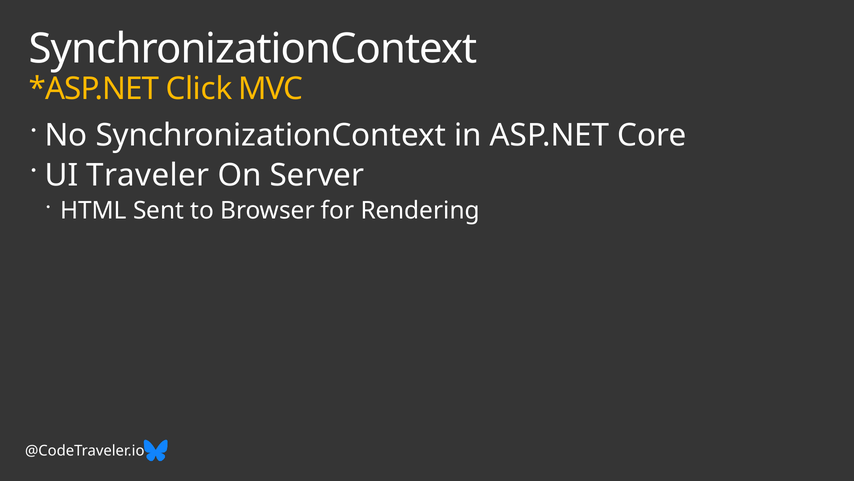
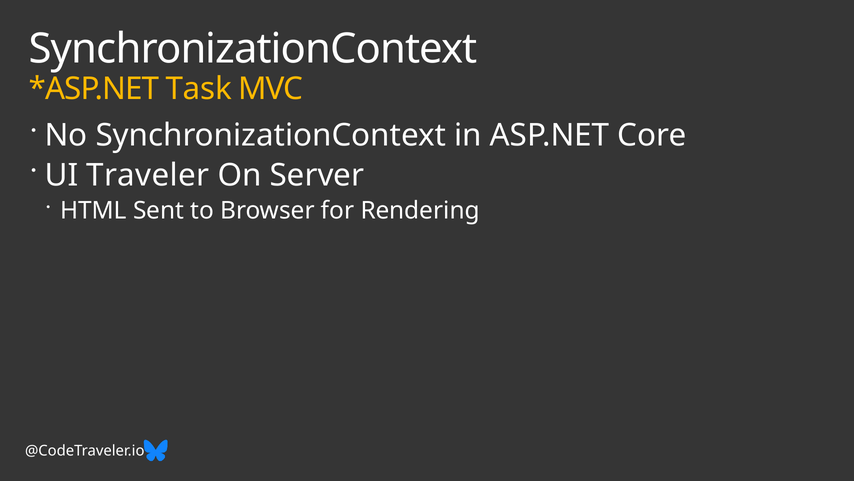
Click: Click -> Task (199, 89)
